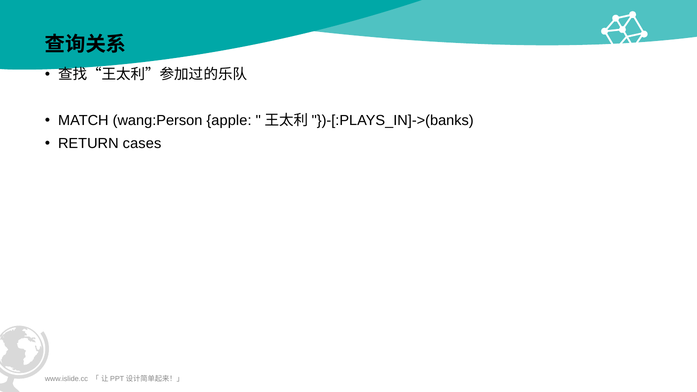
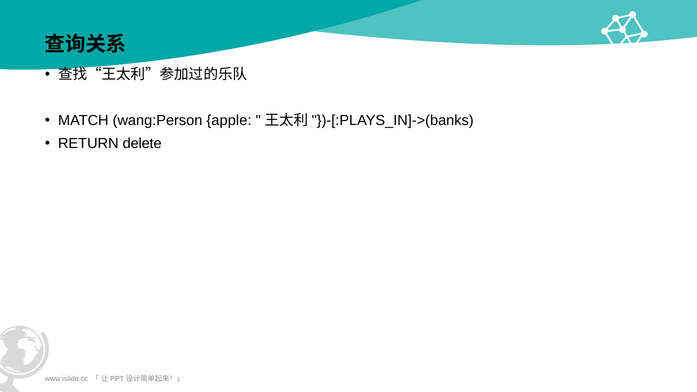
cases: cases -> delete (142, 144)
